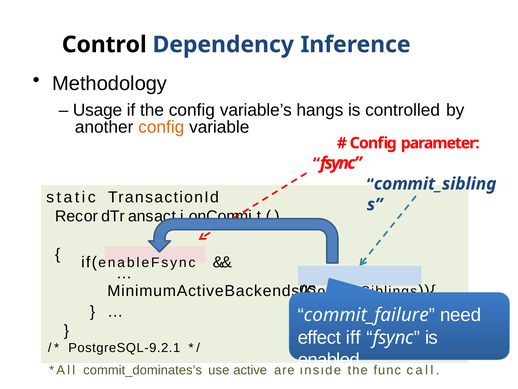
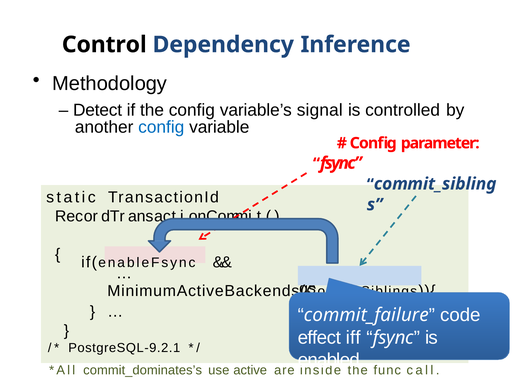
Usage: Usage -> Detect (98, 110)
hangs: hangs -> signal (320, 110)
config colour: orange -> blue (161, 127)
need: need -> code (460, 315)
